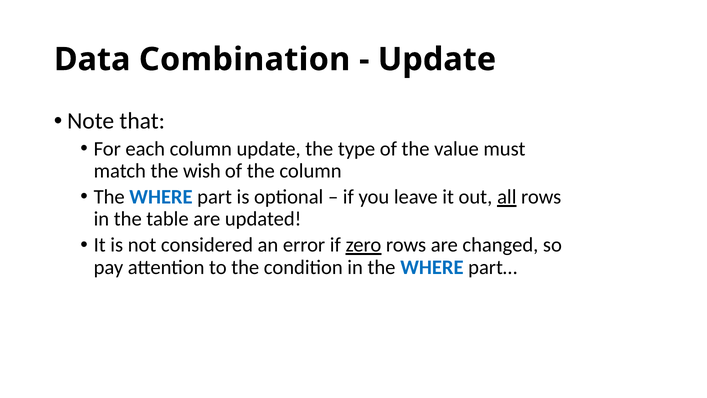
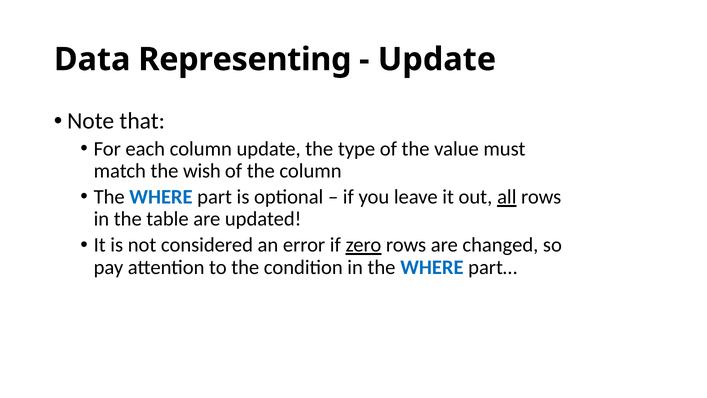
Combination: Combination -> Representing (245, 59)
